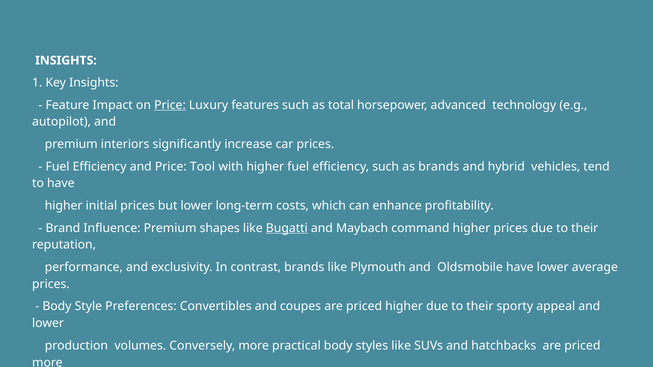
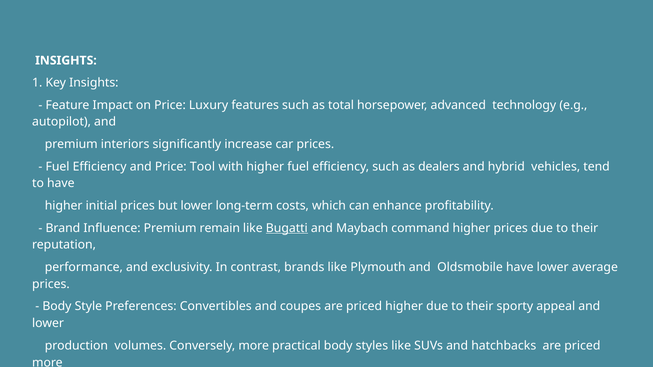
Price underline: present -> none (170, 105)
as brands: brands -> dealers (439, 167)
shapes: shapes -> remain (220, 228)
